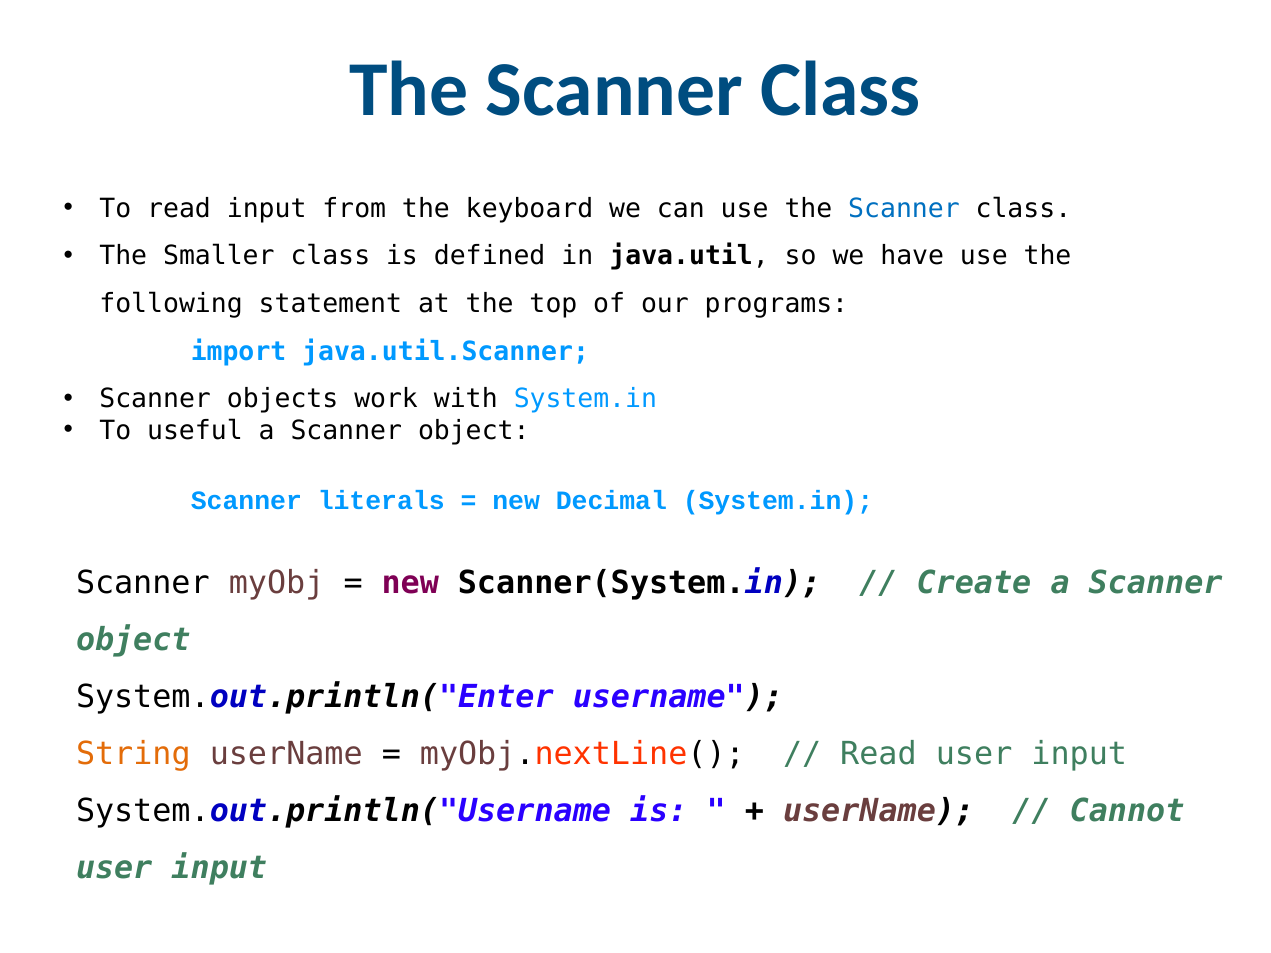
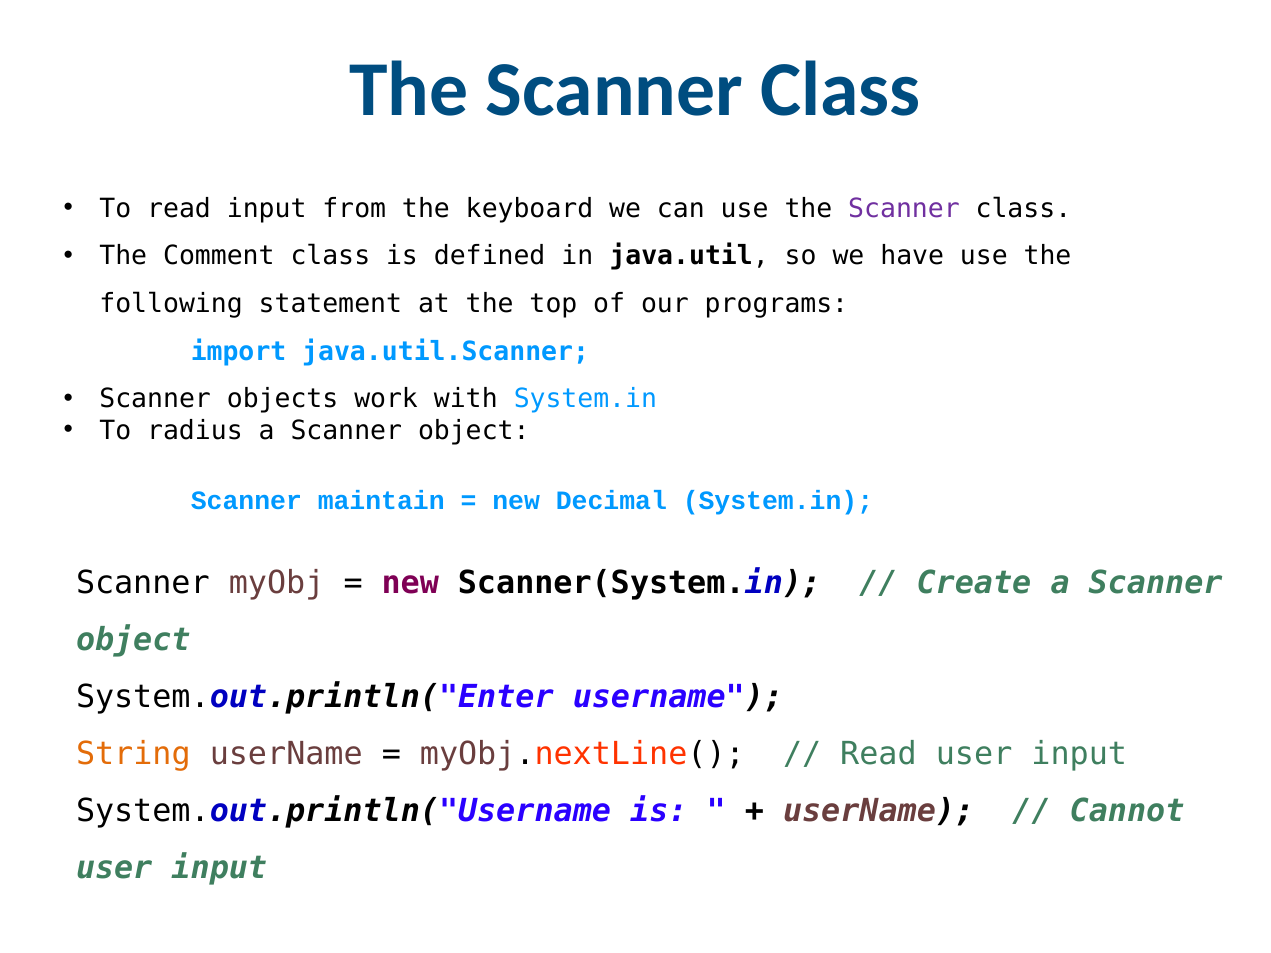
Scanner colour: blue -> purple (904, 209)
Smaller: Smaller -> Comment (219, 256)
useful: useful -> radius (195, 431)
literals: literals -> maintain (381, 501)
